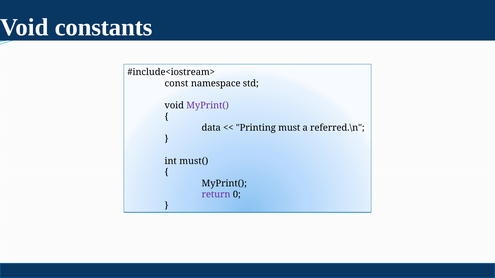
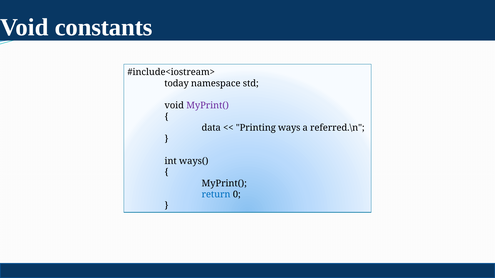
const: const -> today (177, 83)
must: must -> ways (289, 128)
must(: must( -> ways( (194, 161)
return colour: purple -> blue (216, 195)
